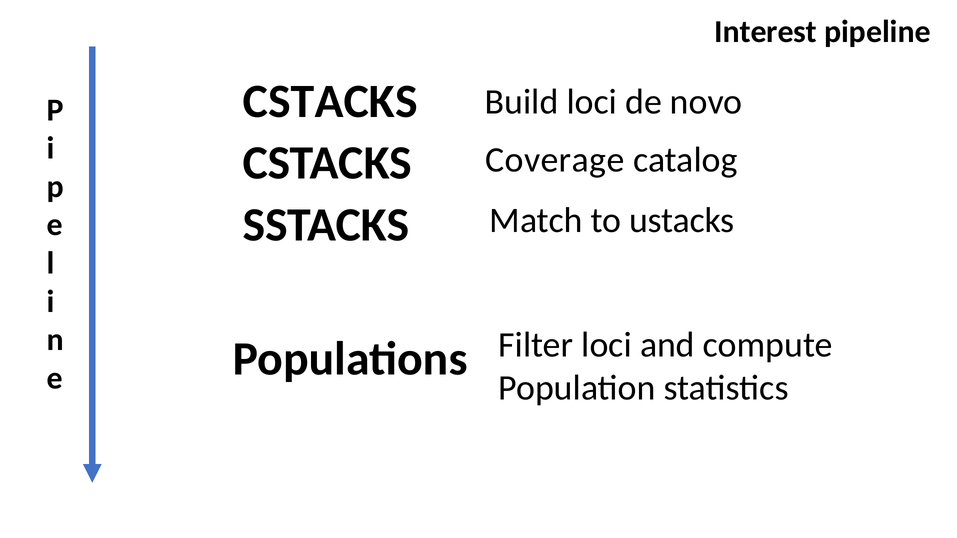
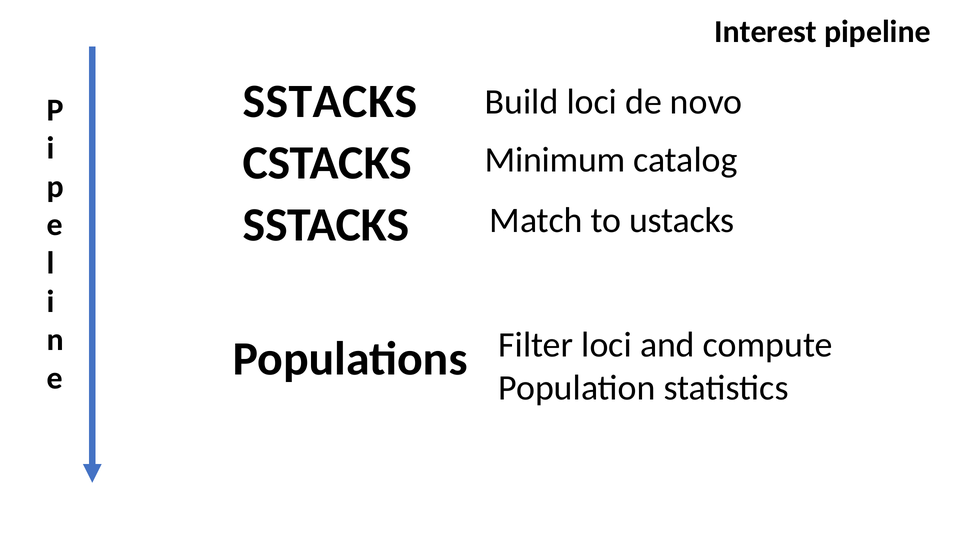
CSTACKS: CSTACKS -> SSTACKS (330, 102)
Coverage: Coverage -> Minimum (555, 160)
